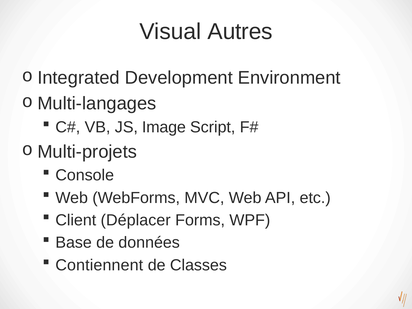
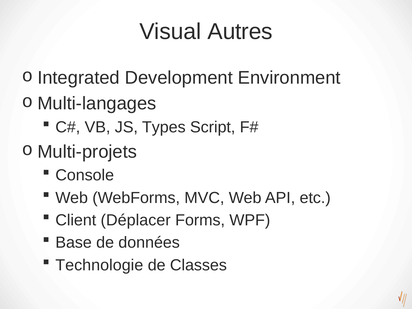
Image: Image -> Types (164, 127)
Contiennent: Contiennent -> Technologie (99, 265)
